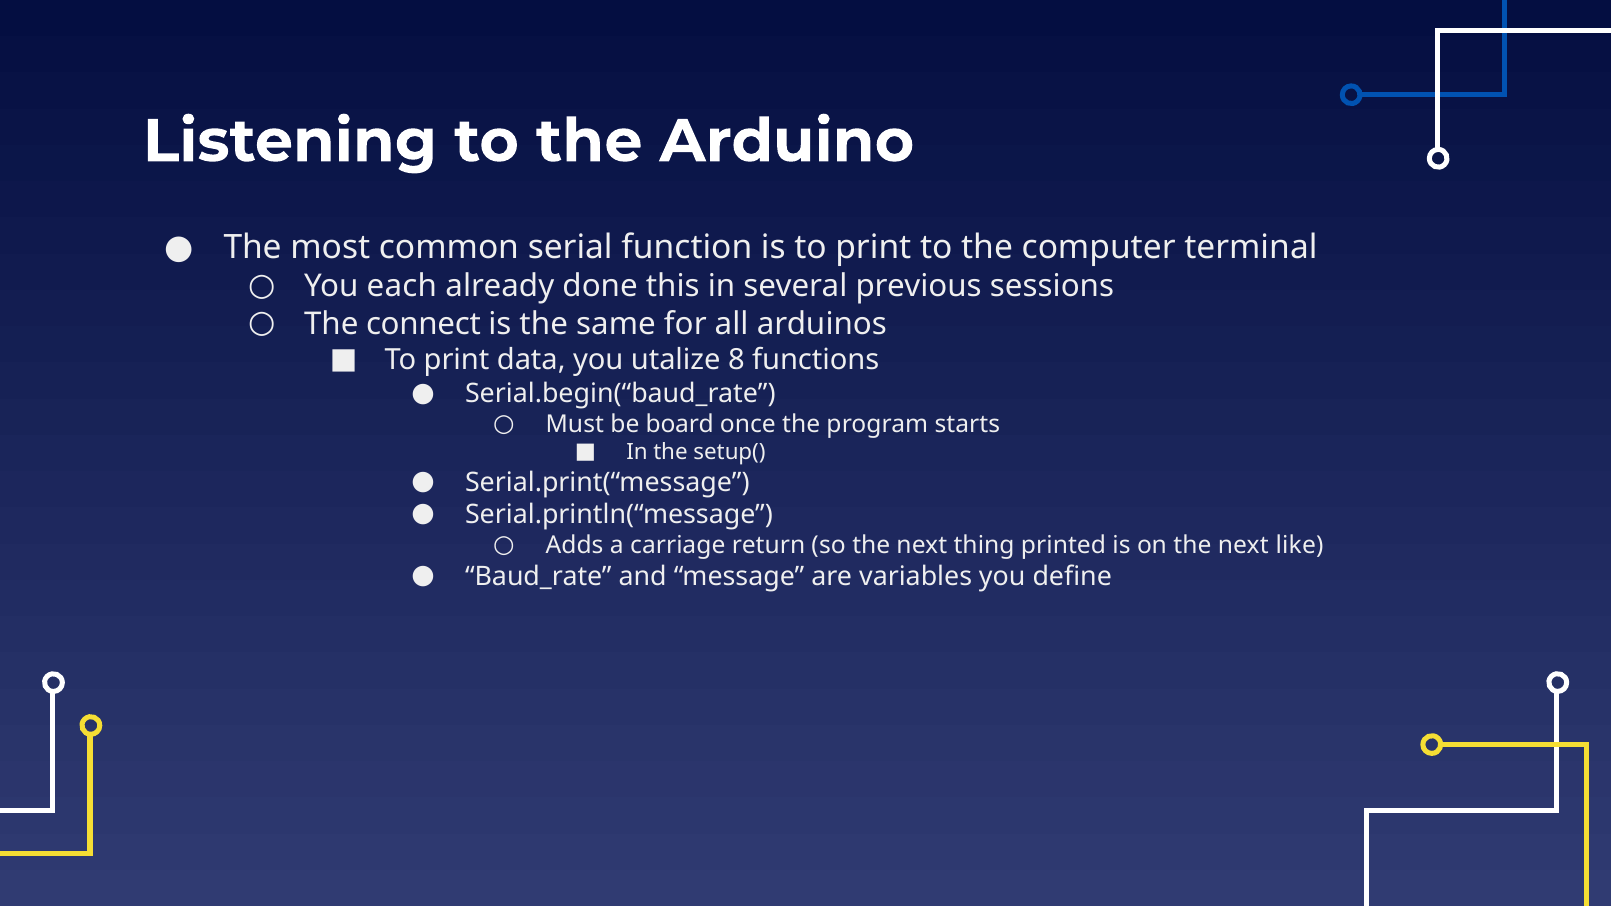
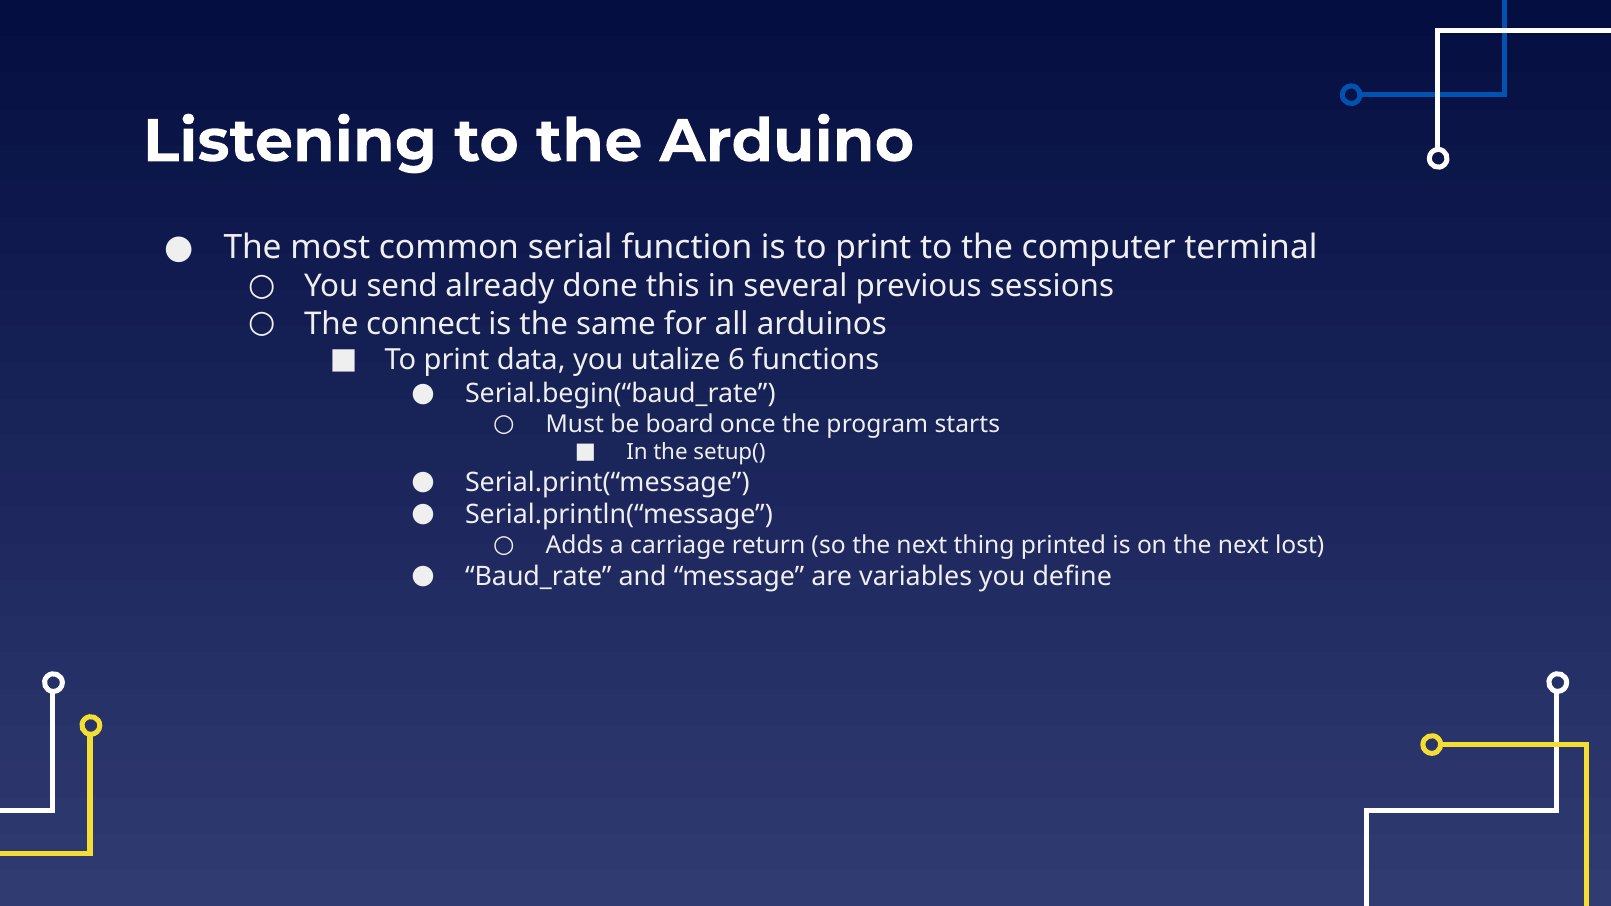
each: each -> send (402, 287)
8: 8 -> 6 (736, 360)
like: like -> lost (1300, 545)
